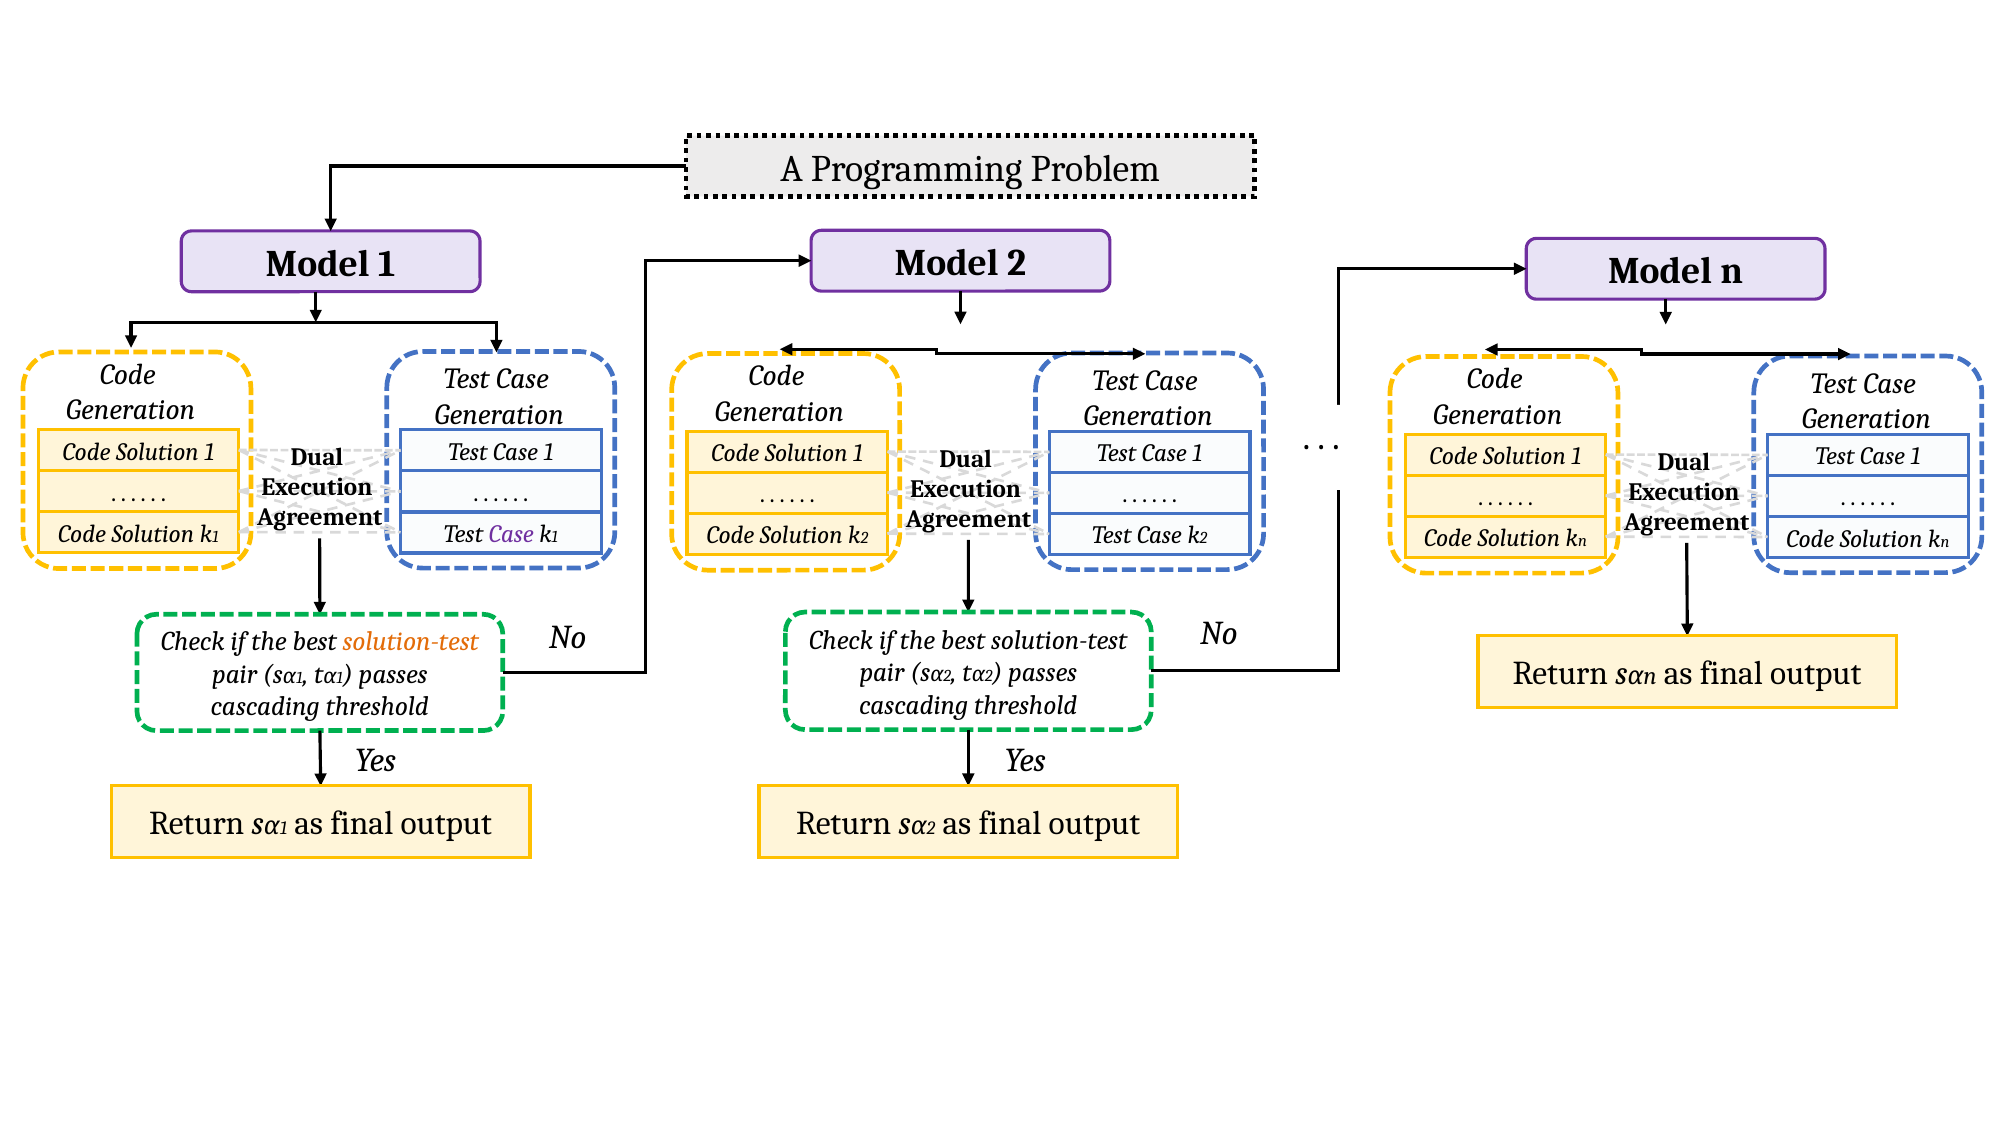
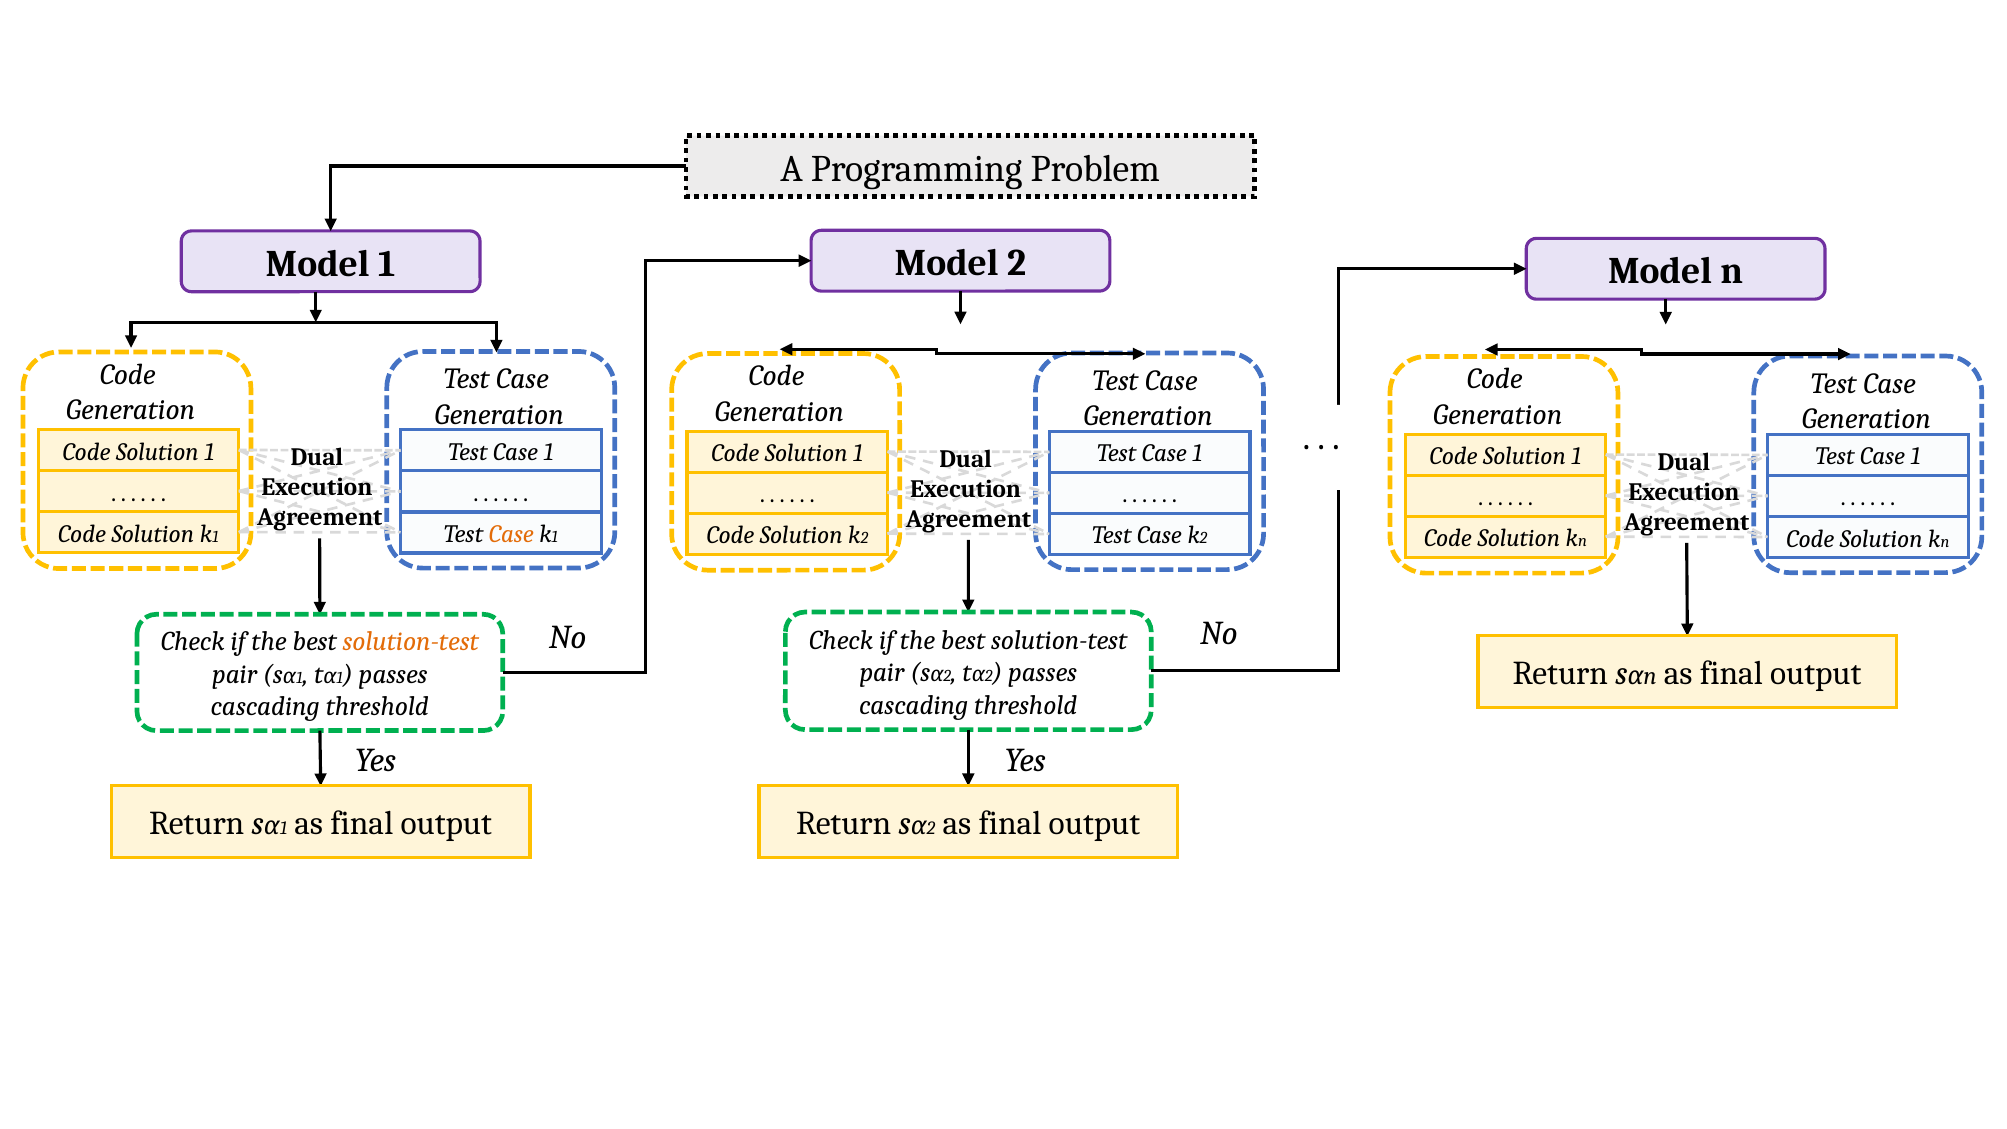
Case colour: purple -> orange (511, 534)
